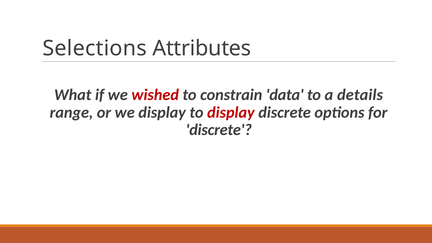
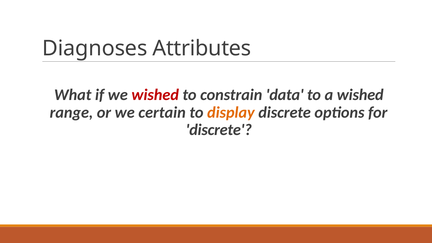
Selections: Selections -> Diagnoses (95, 48)
a details: details -> wished (360, 95)
we display: display -> certain (162, 112)
display colour: red -> orange (231, 112)
